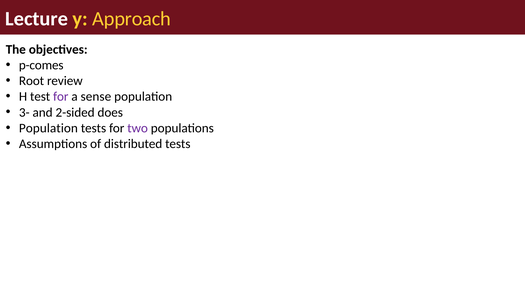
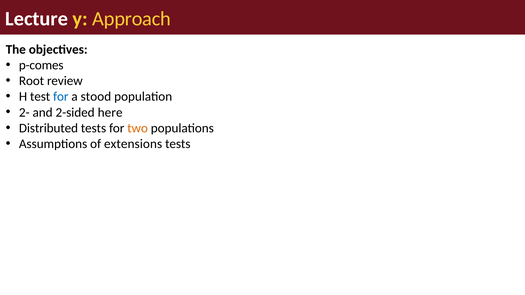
for colour: purple -> blue (61, 97)
sense: sense -> stood (96, 97)
3-: 3- -> 2- (24, 112)
does: does -> here (110, 112)
Population: Population -> Distributed (49, 128)
two colour: purple -> orange (138, 128)
distributed: distributed -> extensions (133, 144)
